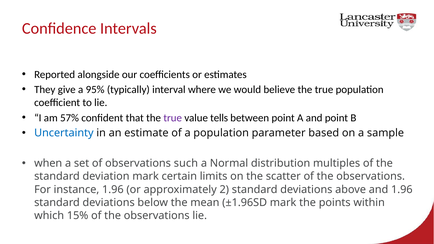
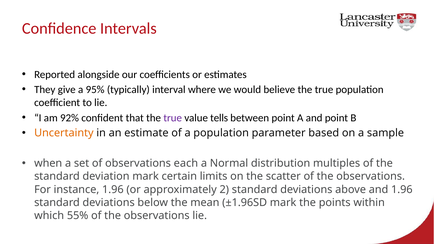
57%: 57% -> 92% (70, 118)
Uncertainty colour: blue -> orange (64, 133)
such: such -> each (186, 163)
15%: 15% -> 55% (78, 216)
